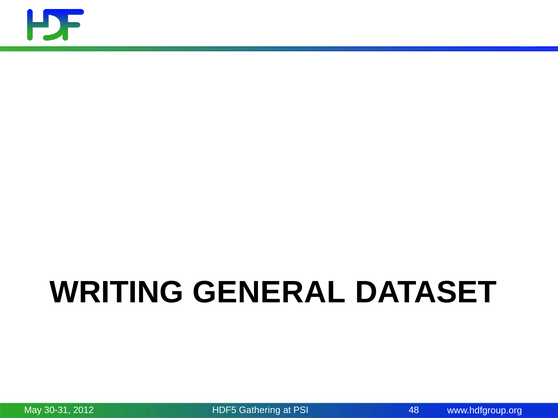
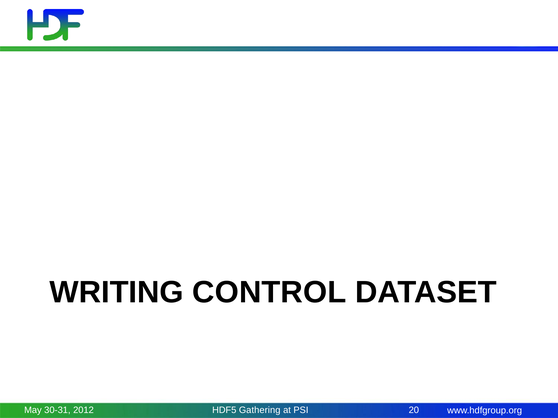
GENERAL: GENERAL -> CONTROL (269, 292)
48: 48 -> 20 (414, 411)
